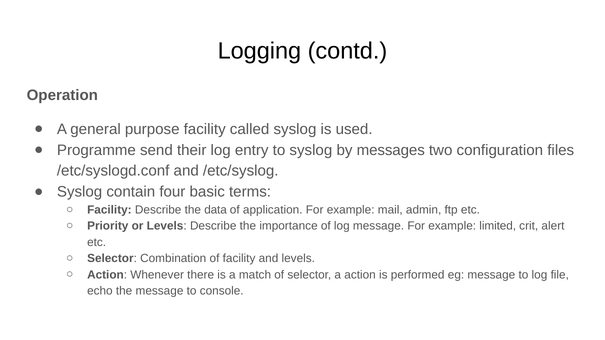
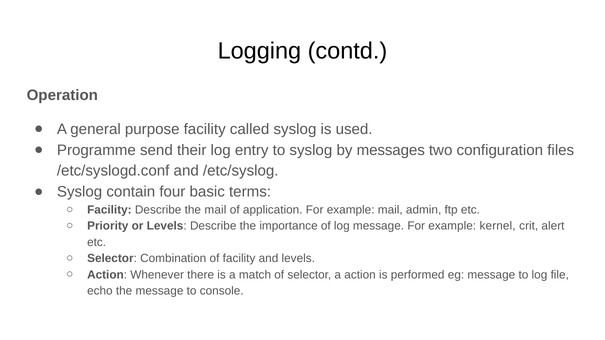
the data: data -> mail (215, 210)
limited: limited -> kernel (498, 226)
